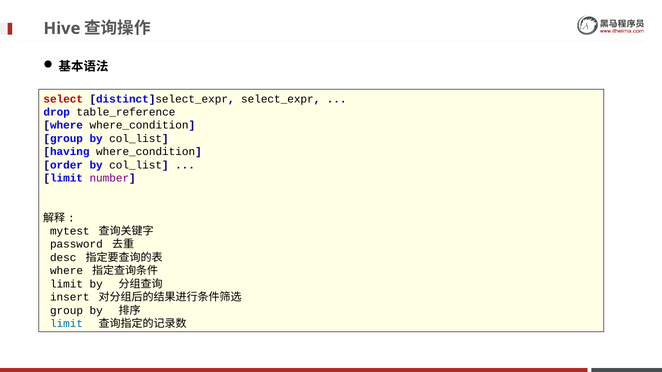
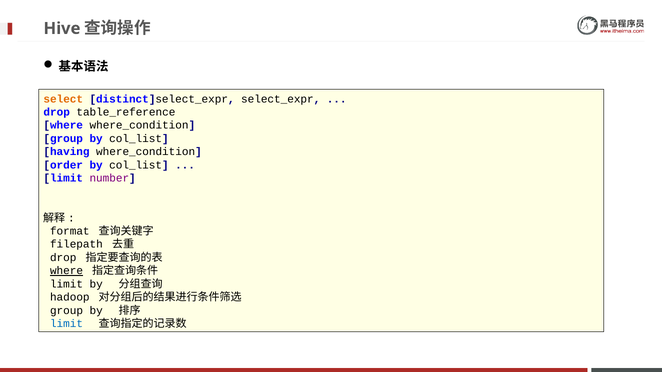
select colour: red -> orange (63, 99)
mytest: mytest -> format (70, 231)
password: password -> filepath (76, 245)
desc: desc -> drop (63, 258)
where underline: none -> present (66, 271)
insert: insert -> hadoop (70, 298)
